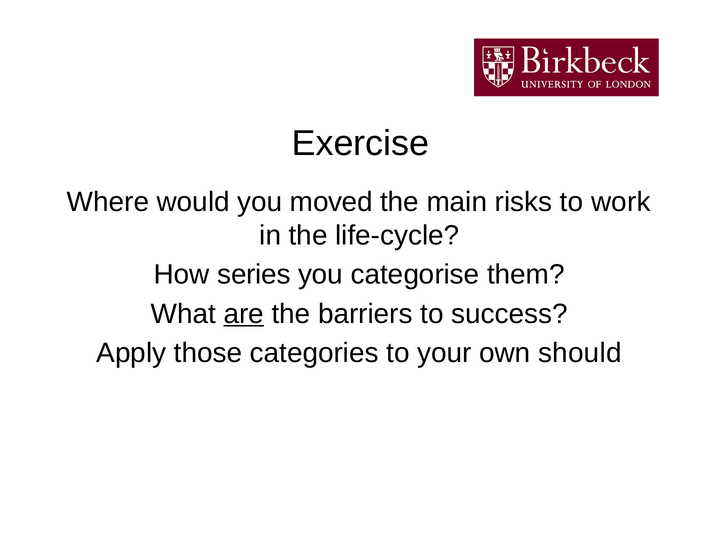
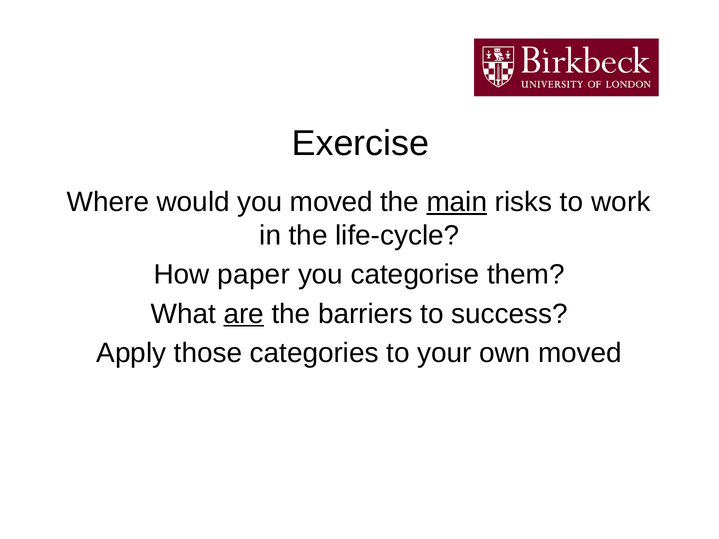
main underline: none -> present (457, 202)
series: series -> paper (254, 275)
own should: should -> moved (580, 353)
